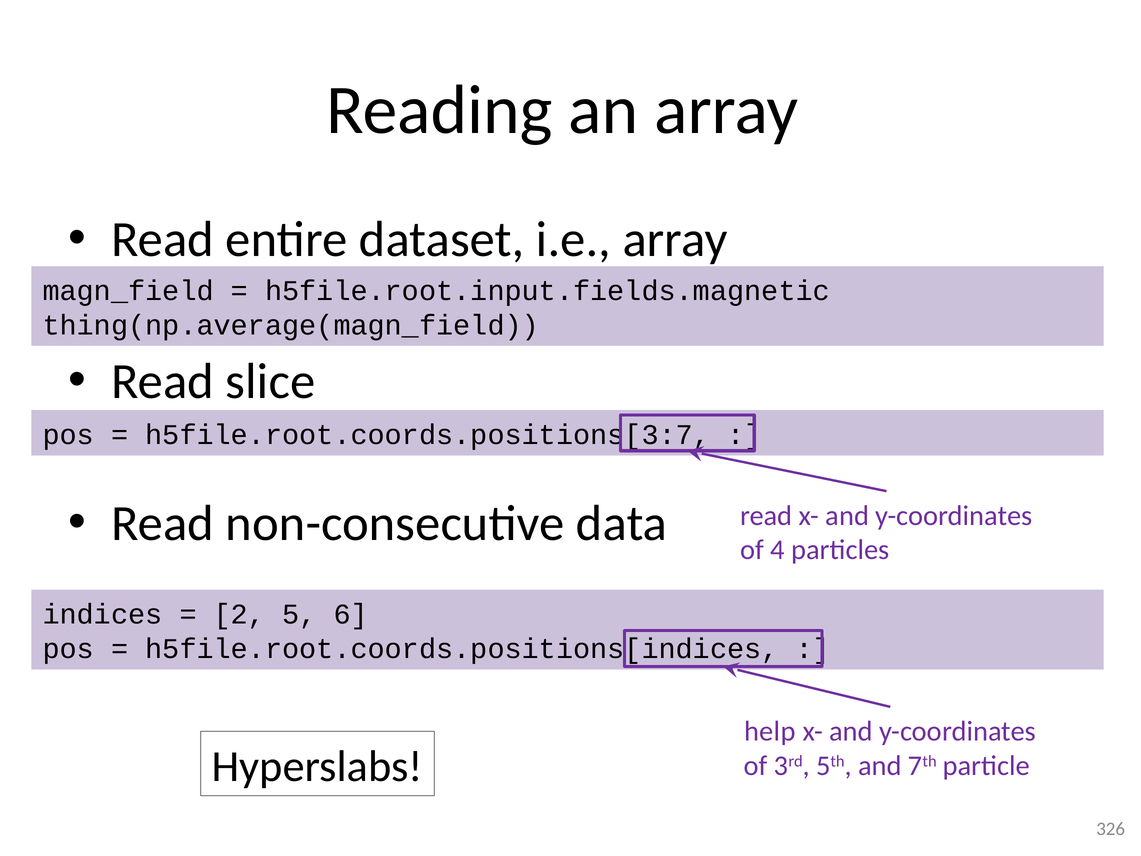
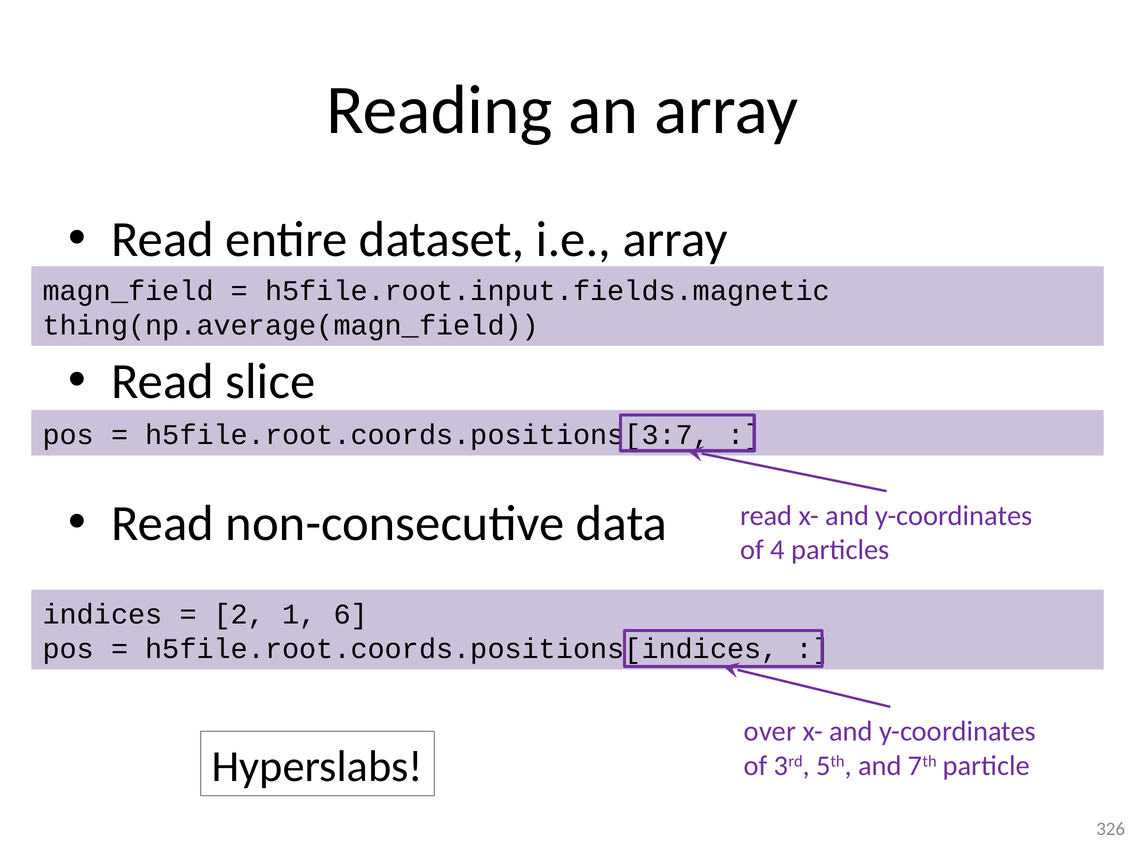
5: 5 -> 1 (299, 614)
help: help -> over (770, 731)
